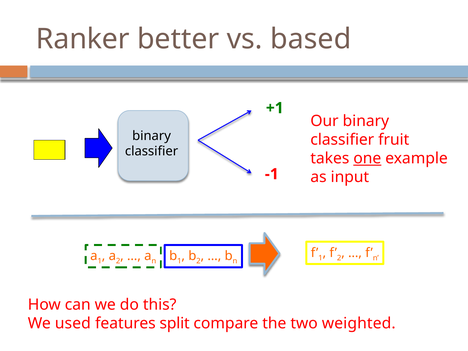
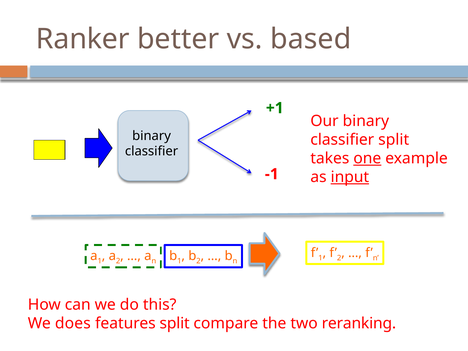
classifier fruit: fruit -> split (394, 140)
input underline: none -> present (350, 177)
used: used -> does (73, 323)
weighted: weighted -> reranking (359, 323)
